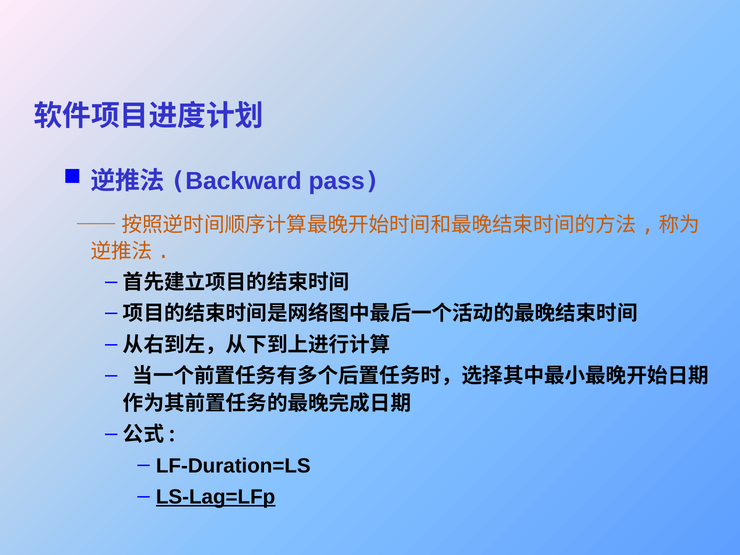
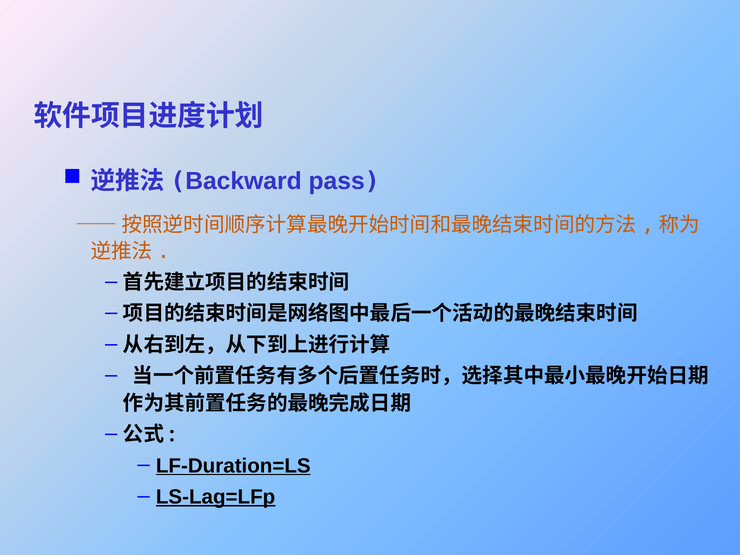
LF-Duration=LS underline: none -> present (233, 466)
